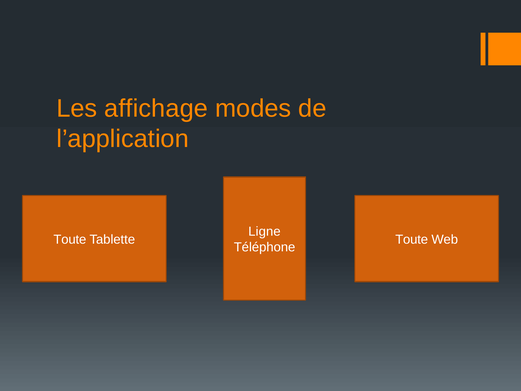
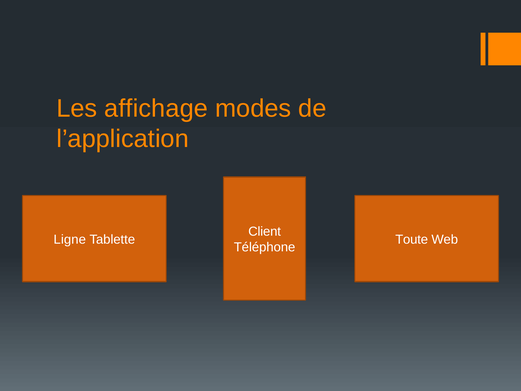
Ligne: Ligne -> Client (265, 232)
Toute: Toute -> Ligne (70, 239)
